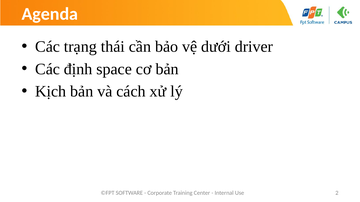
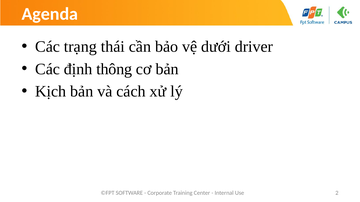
space: space -> thông (114, 69)
